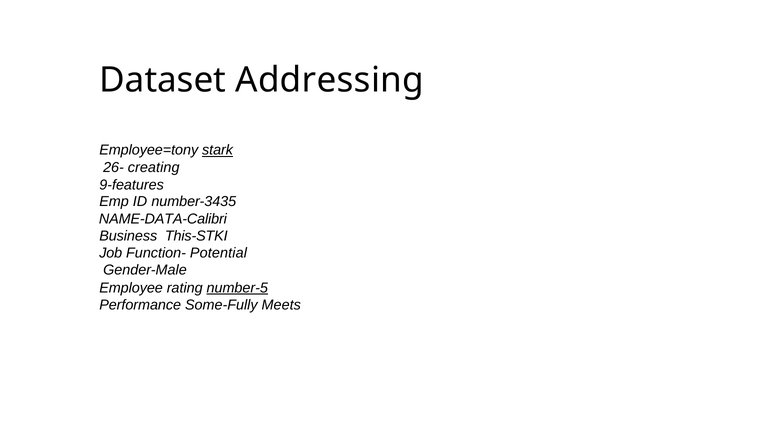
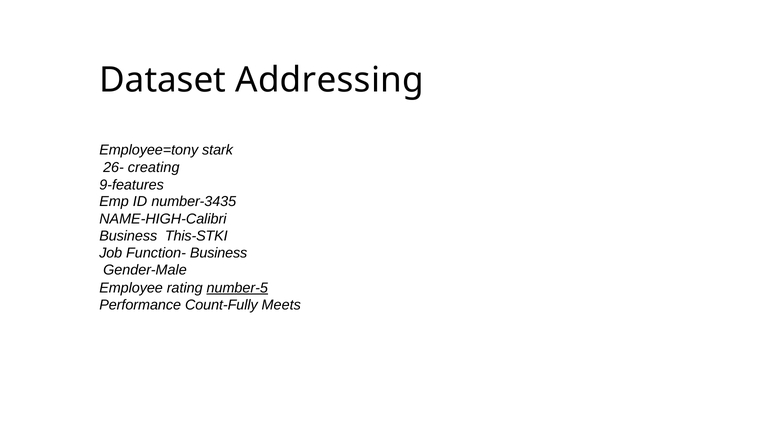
stark underline: present -> none (218, 150)
NAME-DATA-Calibri: NAME-DATA-Calibri -> NAME-HIGH-Calibri (163, 218)
Function- Potential: Potential -> Business (219, 253)
Some-Fully: Some-Fully -> Count-Fully (221, 305)
